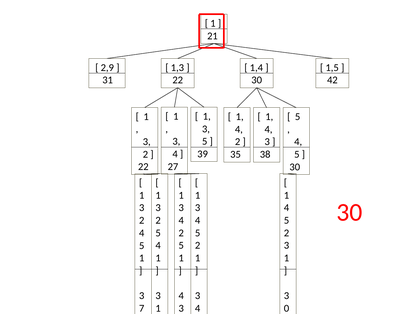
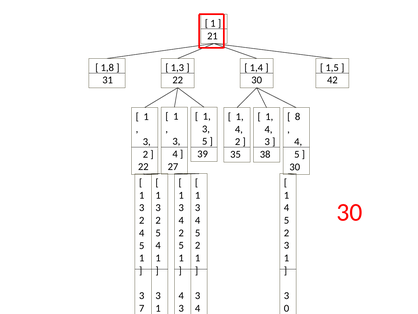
2,9: 2,9 -> 1,8 (107, 67)
5: 5 -> 8 (298, 117)
